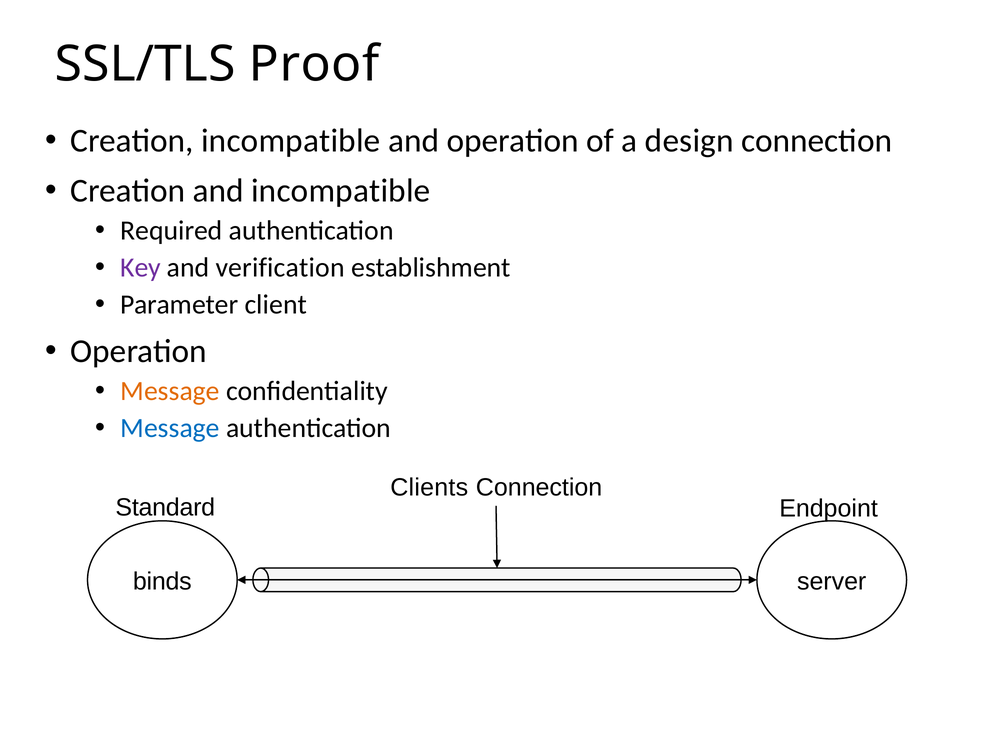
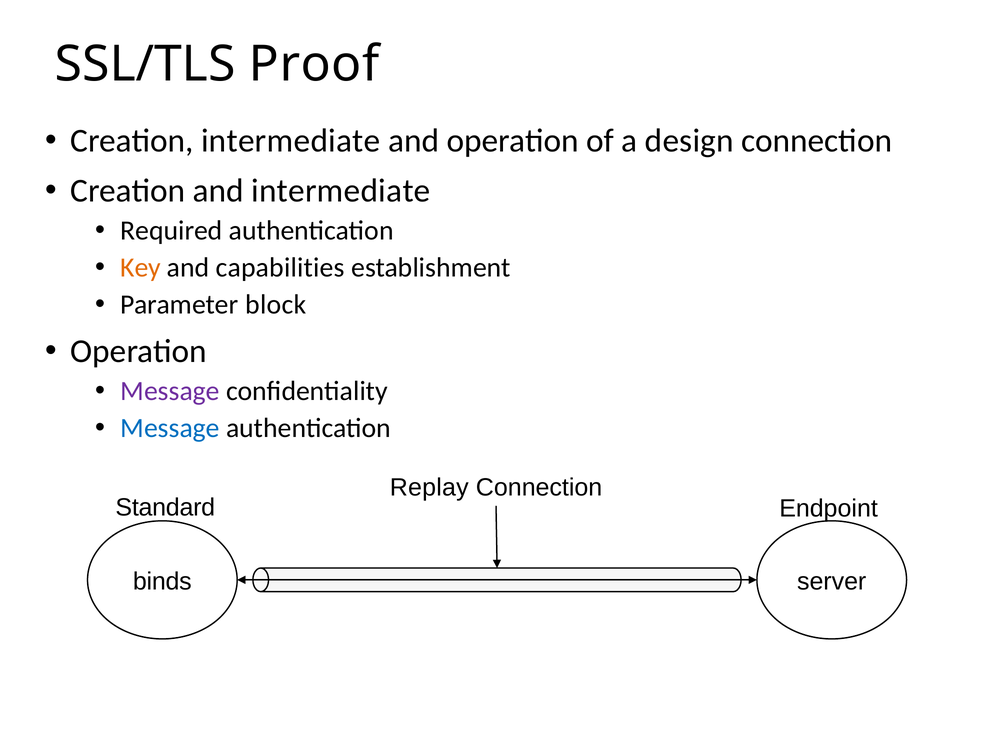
Creation incompatible: incompatible -> intermediate (291, 141)
and incompatible: incompatible -> intermediate (341, 191)
Key colour: purple -> orange (141, 267)
verification: verification -> capabilities (280, 267)
client: client -> block (276, 304)
Message colour: orange -> purple (170, 391)
Clients: Clients -> Replay (429, 487)
